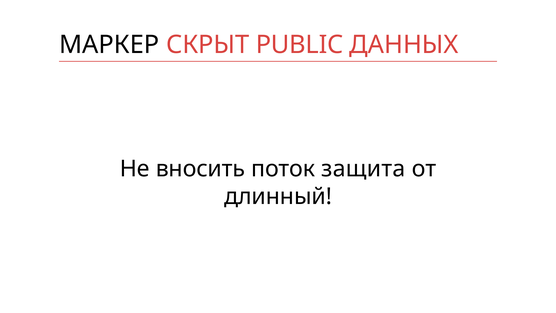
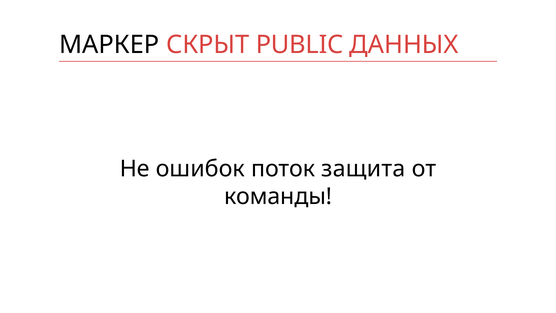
вносить: вносить -> ошибок (200, 169)
длинный: длинный -> команды (278, 196)
